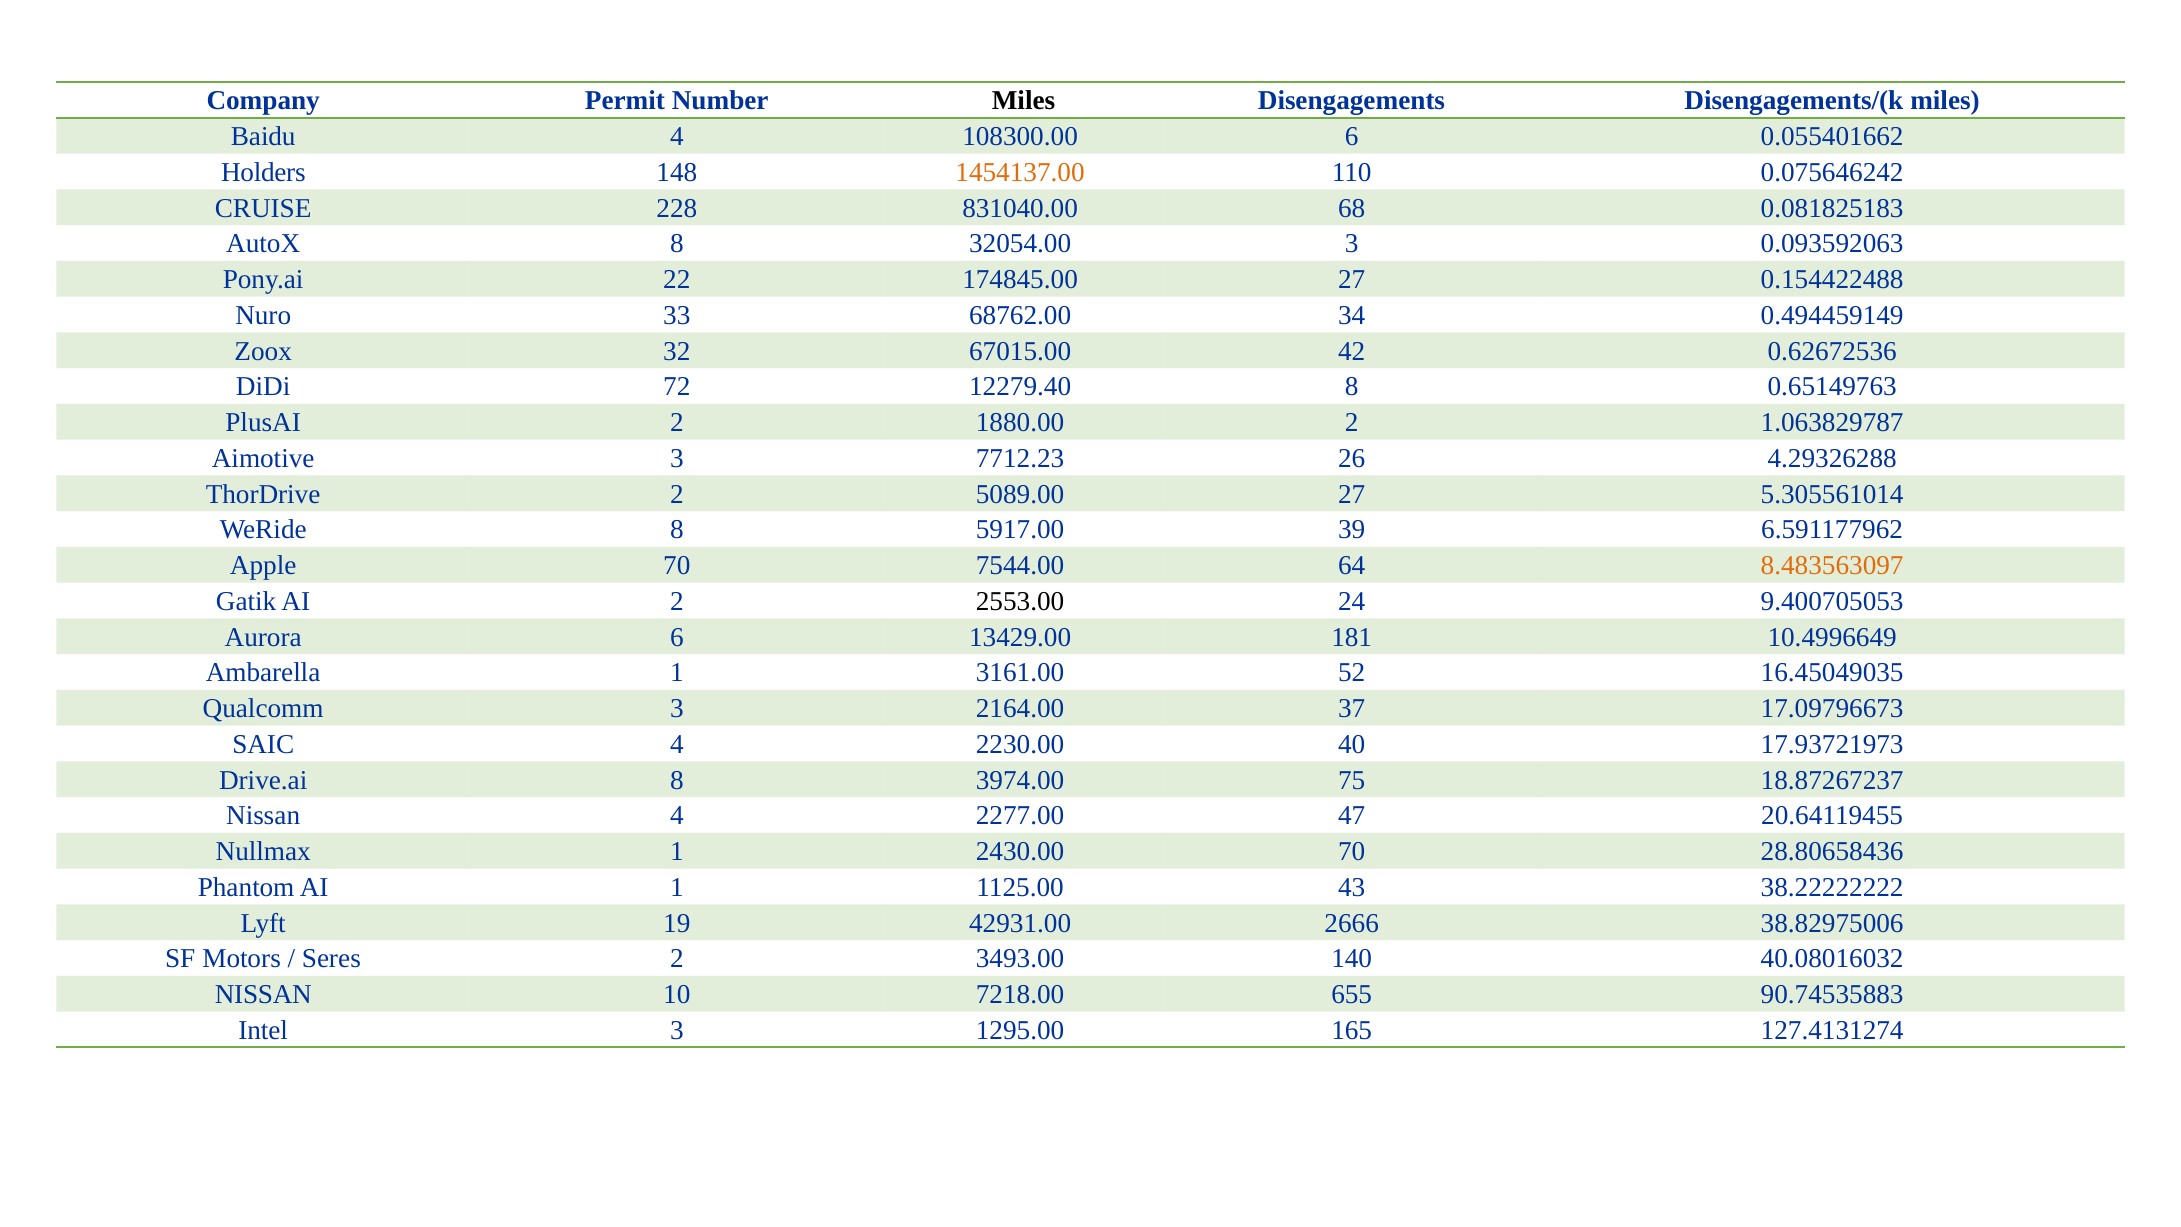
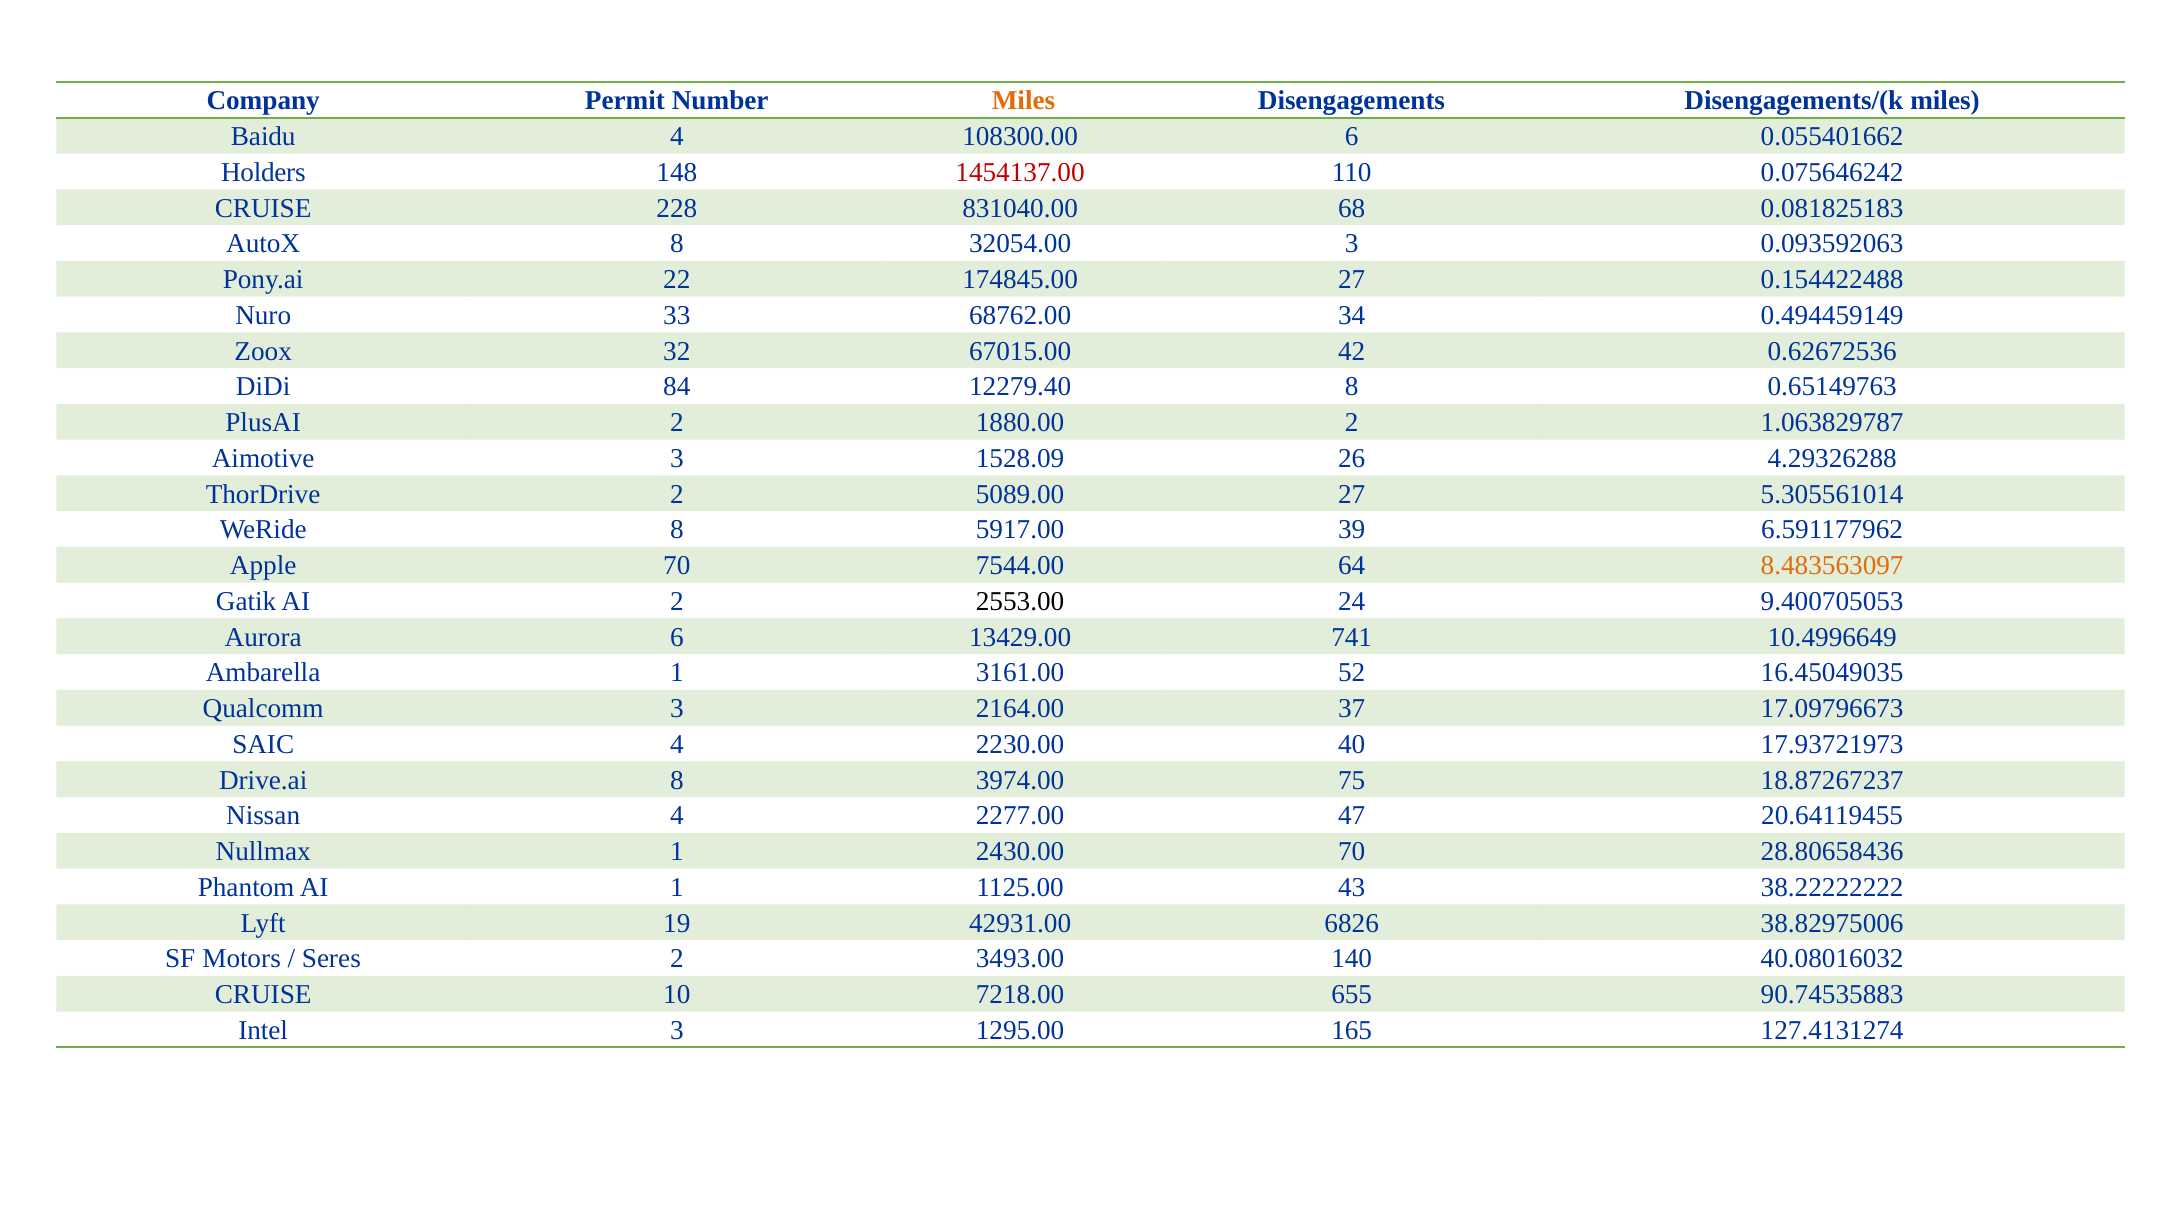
Miles colour: black -> orange (1024, 101)
1454137.00 colour: orange -> red (1020, 172)
72: 72 -> 84 (677, 387)
7712.23: 7712.23 -> 1528.09 (1020, 458)
181: 181 -> 741 (1352, 637)
2666: 2666 -> 6826 (1352, 923)
NISSAN: NISSAN -> CRUISE (263, 994)
